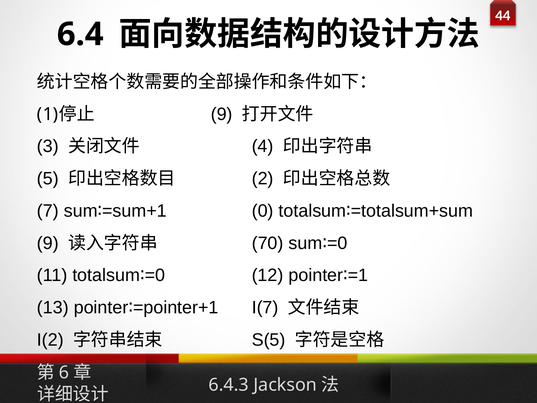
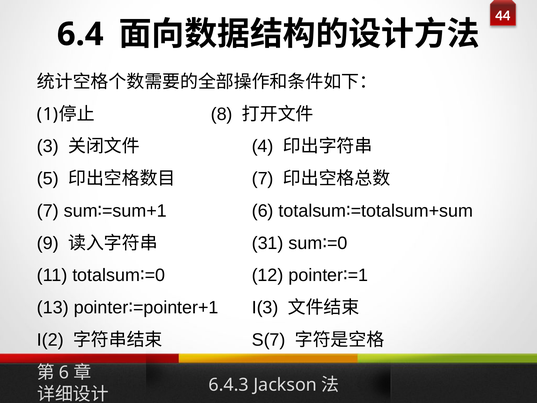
9: 9 -> 8 (222, 114)
2: 2 -> 7 (263, 179)
0: 0 -> 6 (263, 211)
70: 70 -> 31 (268, 243)
I(7: I(7 -> I(3 (265, 307)
S(5: S(5 -> S(7 (269, 340)
